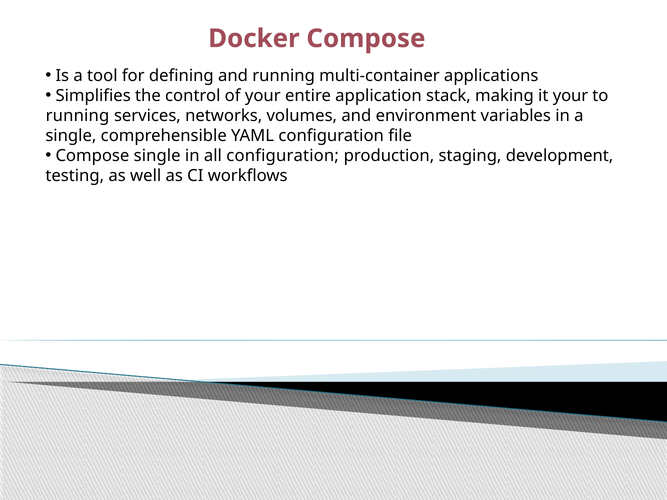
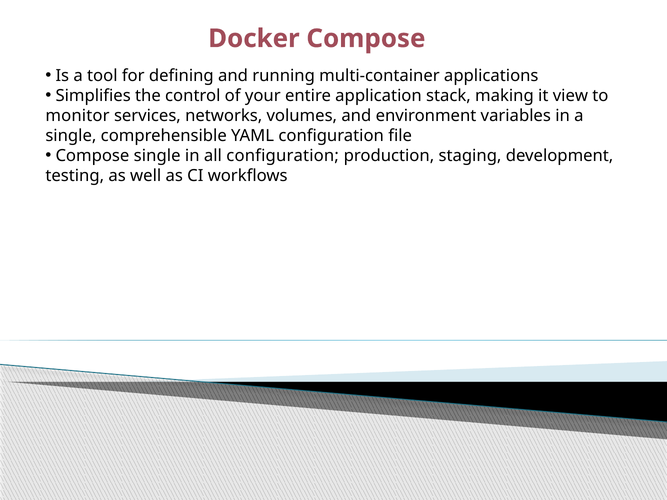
it your: your -> view (570, 96)
running: running -> monitor (77, 116)
